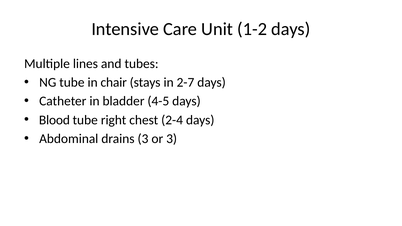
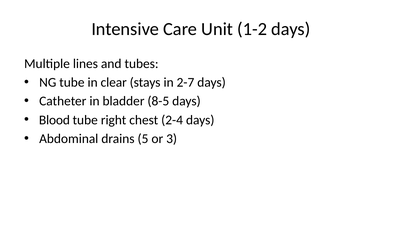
chair: chair -> clear (114, 83)
4-5: 4-5 -> 8-5 (158, 101)
drains 3: 3 -> 5 (143, 139)
